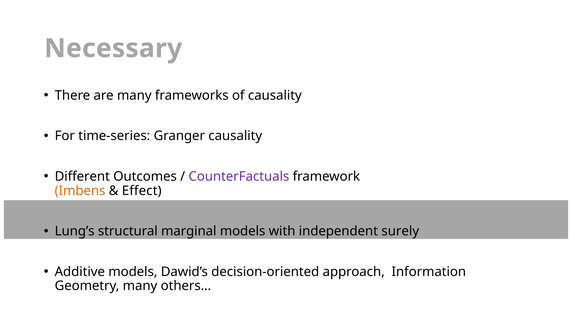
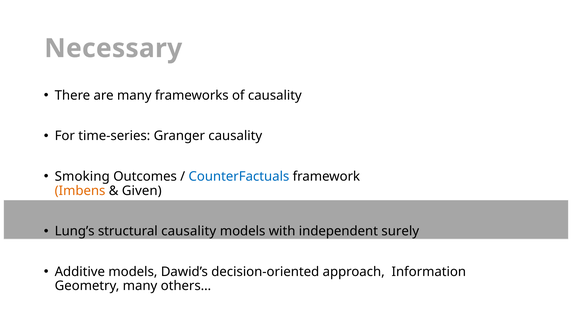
Different: Different -> Smoking (82, 176)
CounterFactuals colour: purple -> blue (239, 176)
Effect: Effect -> Given (142, 191)
structural marginal: marginal -> causality (189, 231)
